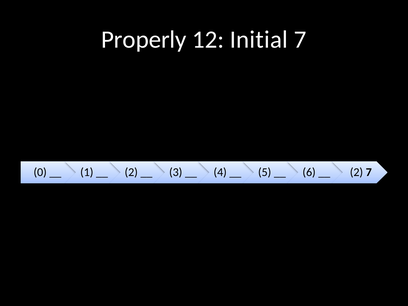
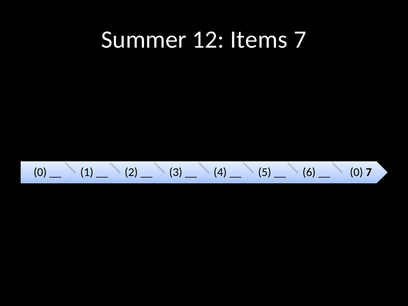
Properly: Properly -> Summer (144, 39)
Initial: Initial -> Items (259, 39)
2: 2 -> 0 (357, 172)
